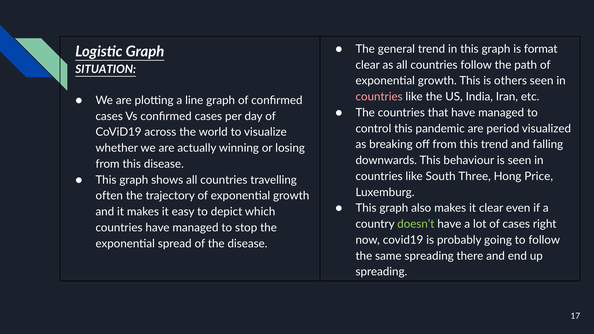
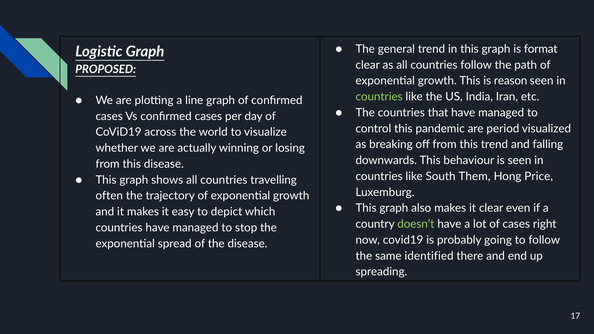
SITUATION: SITUATION -> PROPOSED (106, 69)
others: others -> reason (511, 81)
countries colour: pink -> light green (379, 97)
Three: Three -> Them (475, 176)
same spreading: spreading -> identified (429, 256)
